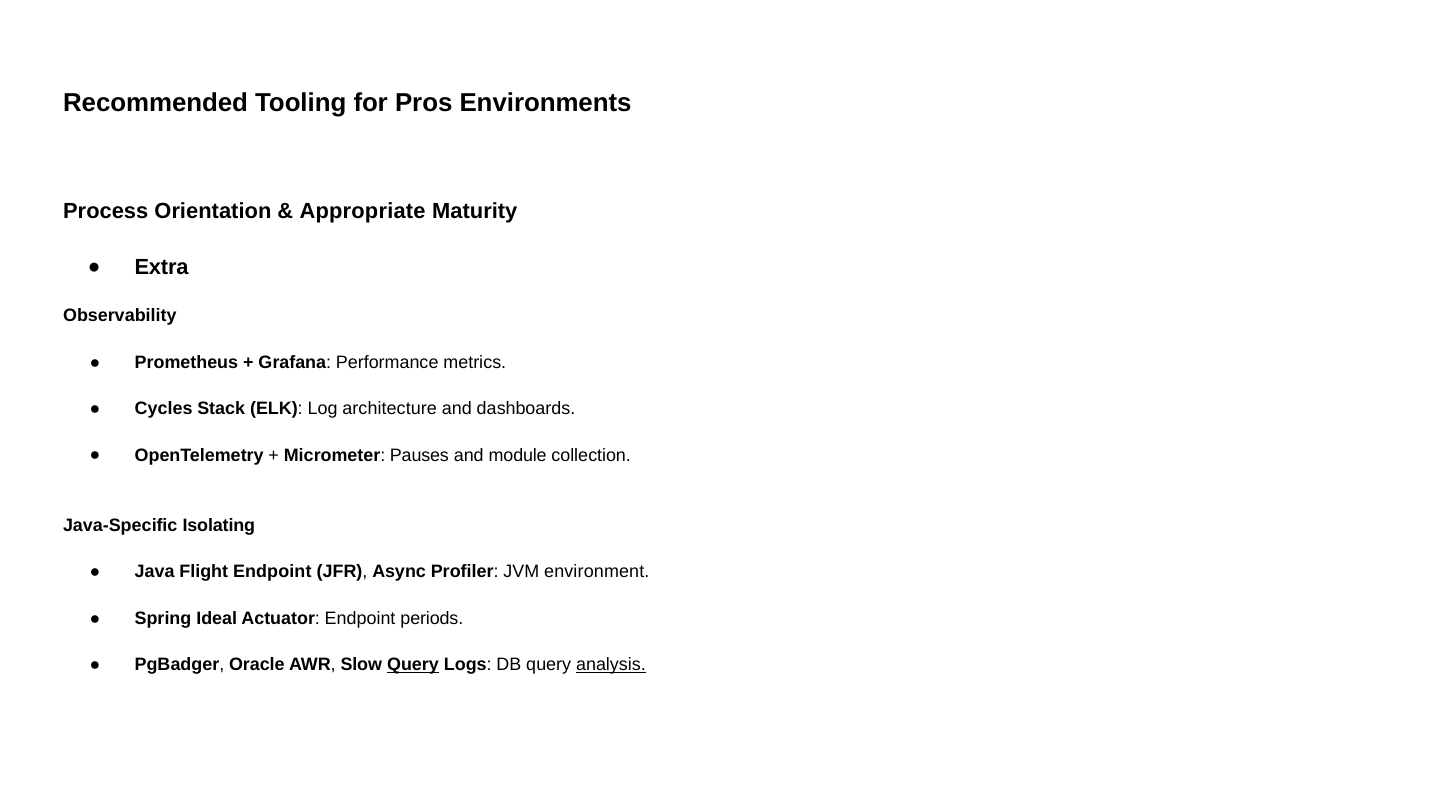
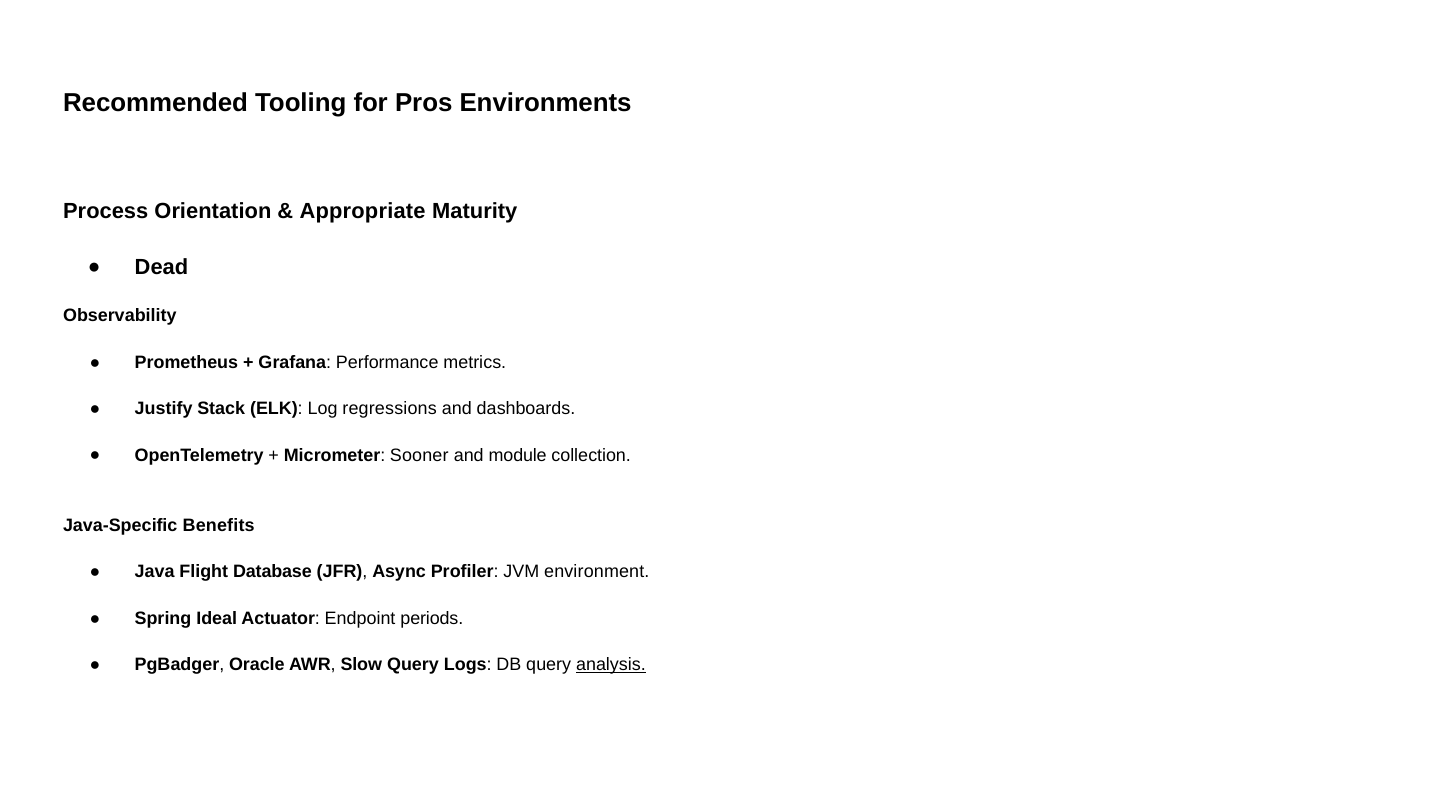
Extra: Extra -> Dead (161, 267)
Cycles: Cycles -> Justify (164, 409)
architecture: architecture -> regressions (390, 409)
Pauses: Pauses -> Sooner (419, 455)
Isolating: Isolating -> Benefits (219, 525)
Flight Endpoint: Endpoint -> Database (272, 572)
Query underline: present -> none (413, 664)
